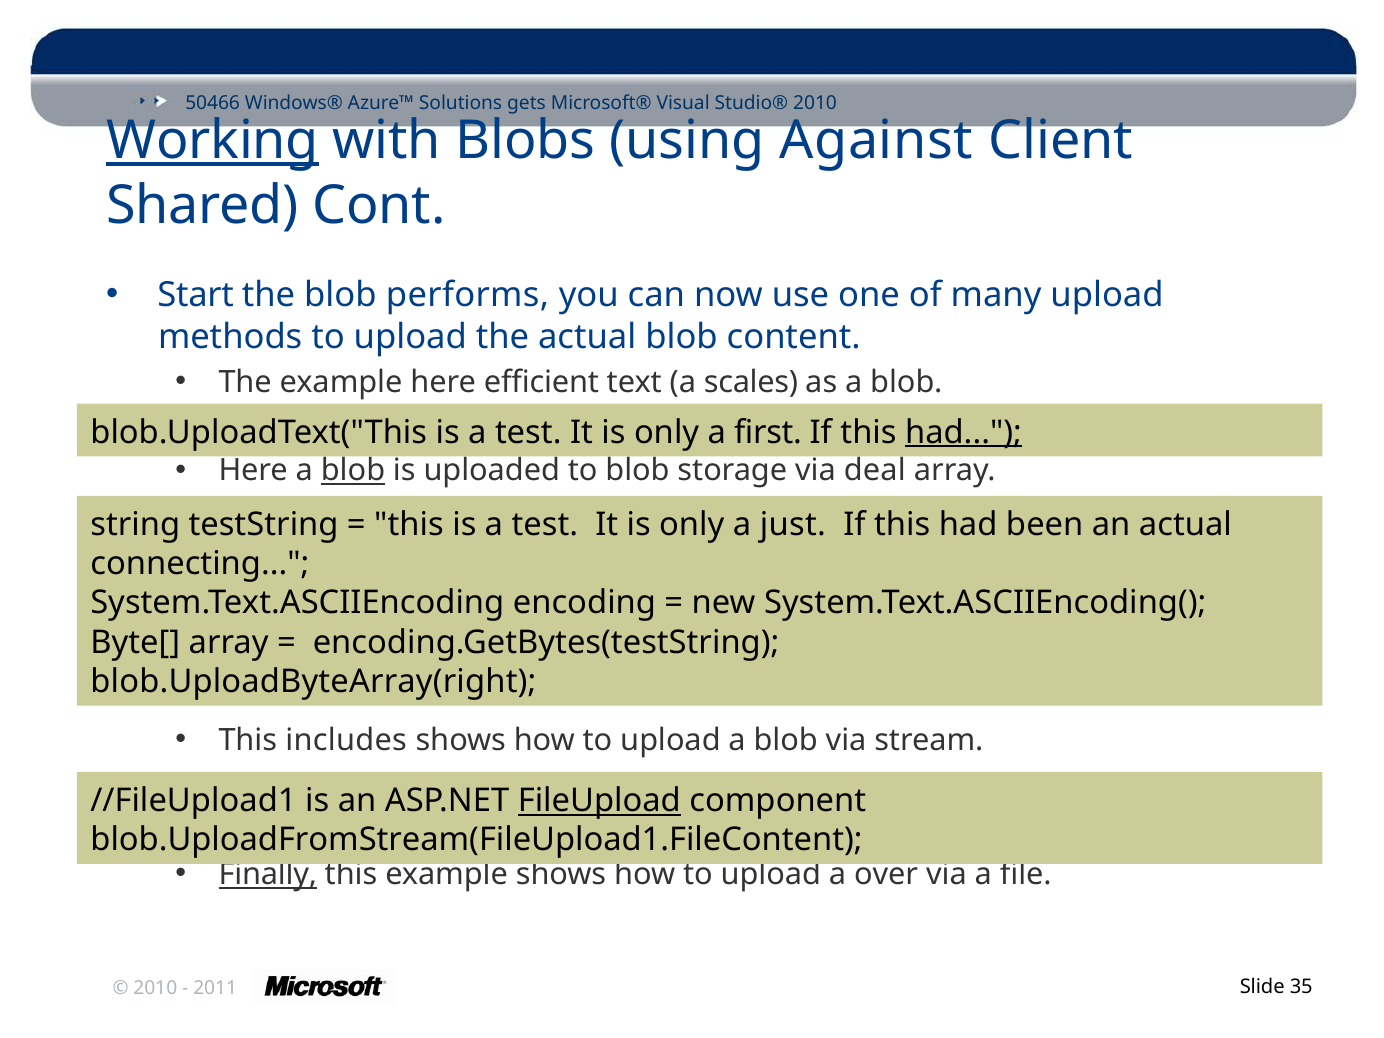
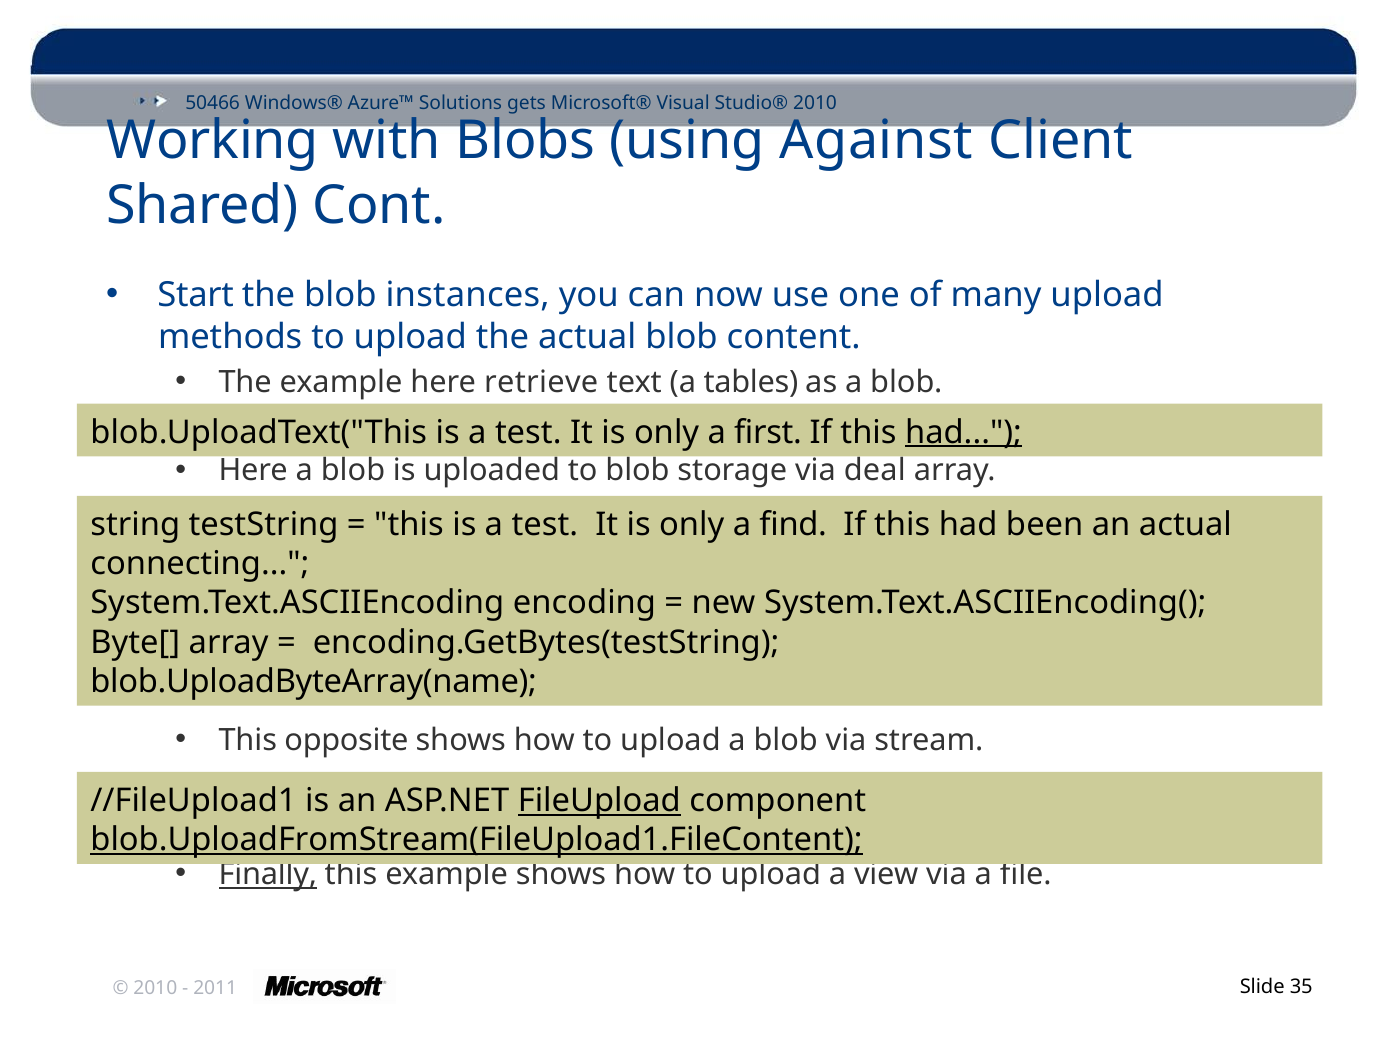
Working underline: present -> none (213, 141)
performs: performs -> instances (468, 295)
efficient: efficient -> retrieve (541, 382)
scales: scales -> tables (751, 382)
blob underline: present -> none (353, 471)
just: just -> find (793, 525)
blob.UploadByteArray(right: blob.UploadByteArray(right -> blob.UploadByteArray(name (314, 682)
includes: includes -> opposite (346, 740)
blob.UploadFromStream(FileUpload1.FileContent underline: none -> present (477, 840)
over: over -> view (886, 875)
